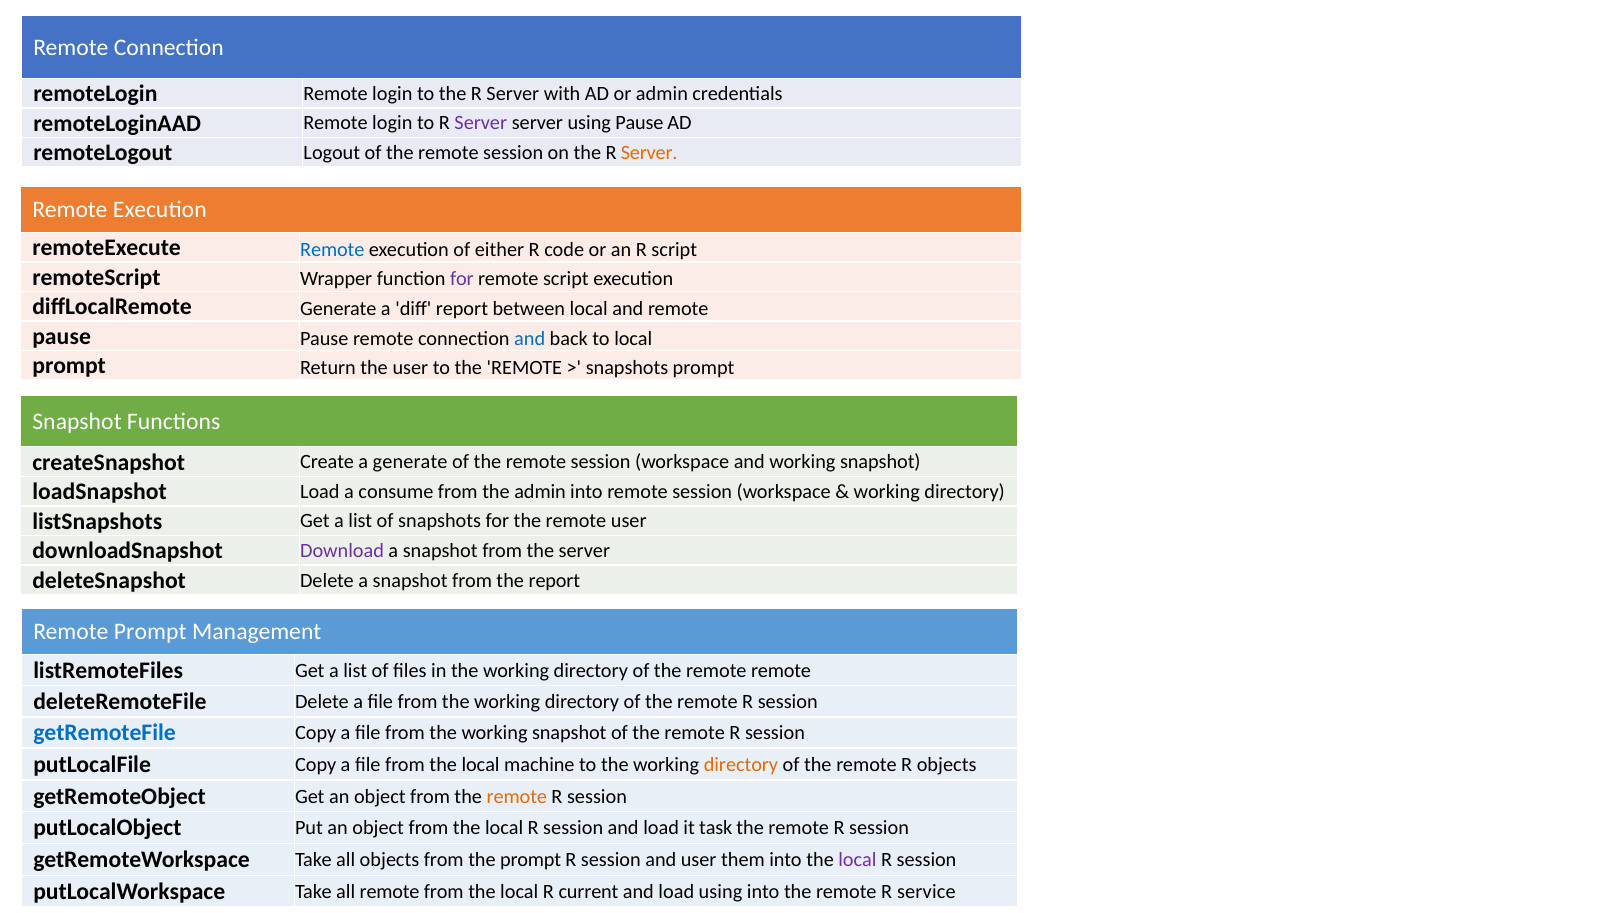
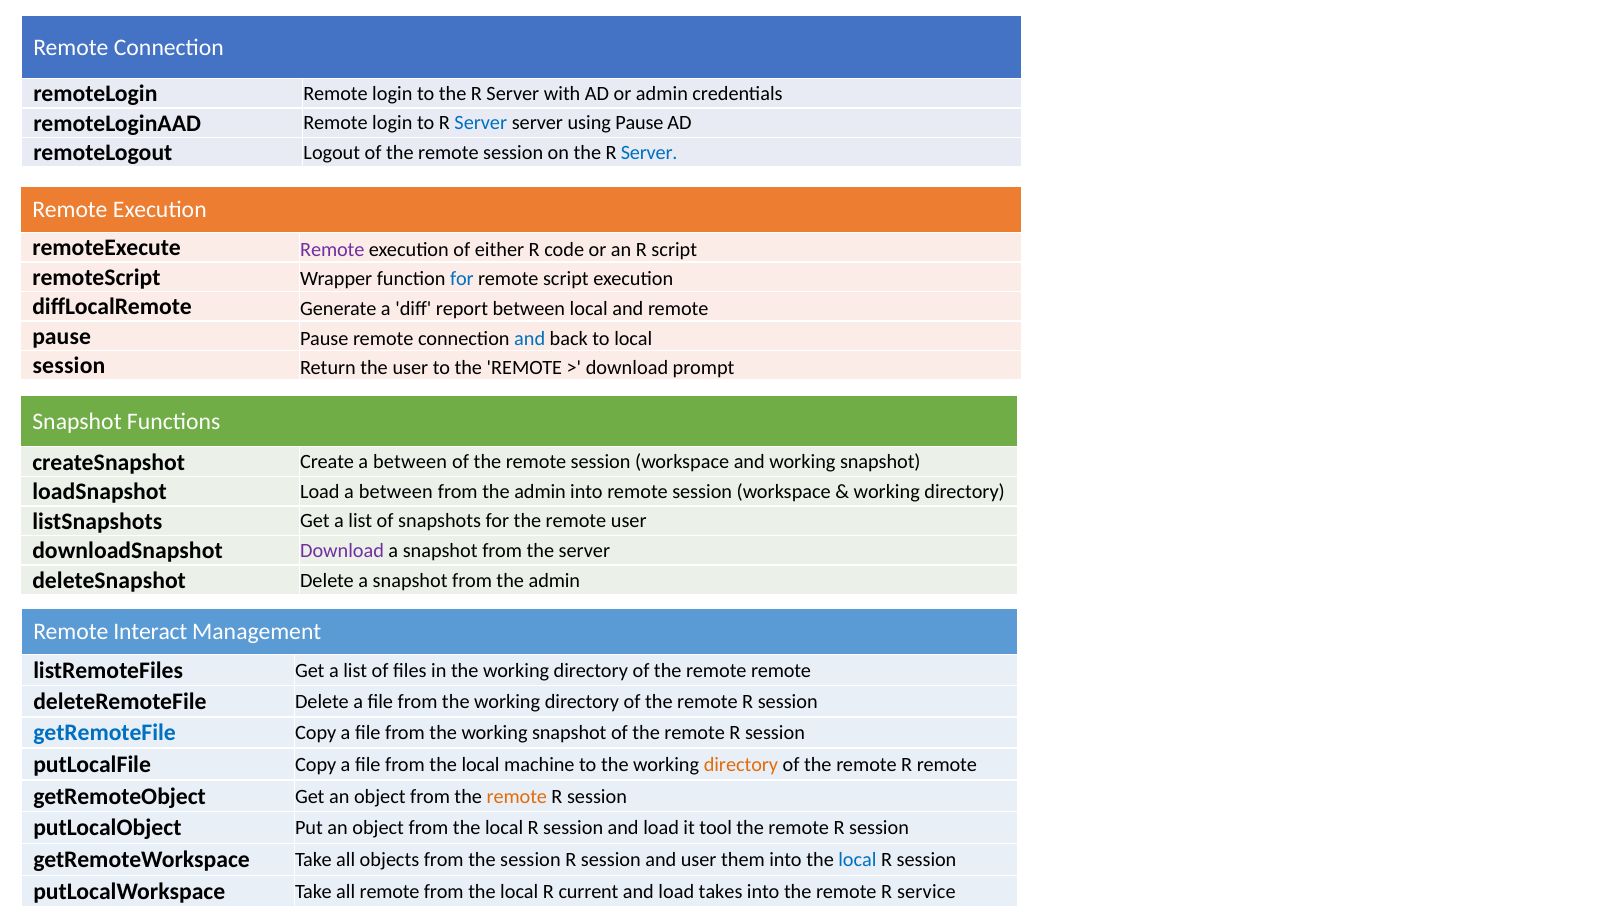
Server colour: purple -> blue (481, 123)
Server colour: orange -> blue (649, 153)
Remote colour: blue -> purple (332, 250)
for colour: purple -> blue (462, 279)
prompt: prompt -> session (69, 366)
snapshots: snapshots -> download (627, 368)
Create a generate: generate -> between (410, 462)
Load a consume: consume -> between (396, 492)
snapshot from the report: report -> admin (554, 581)
Remote Prompt: Prompt -> Interact (150, 632)
R objects: objects -> remote (947, 765)
task: task -> tool (716, 828)
the prompt: prompt -> session (530, 860)
local colour: purple -> blue (857, 860)
load using: using -> takes (721, 892)
